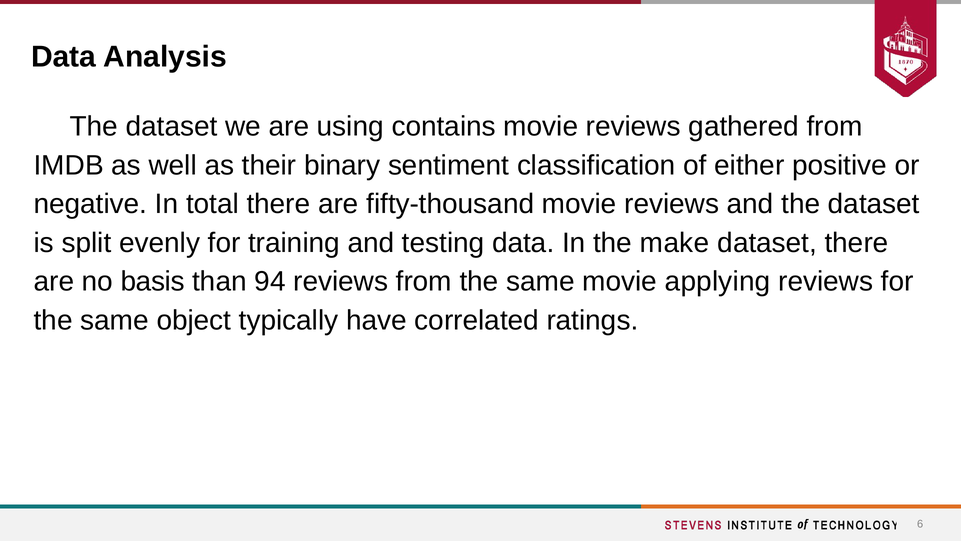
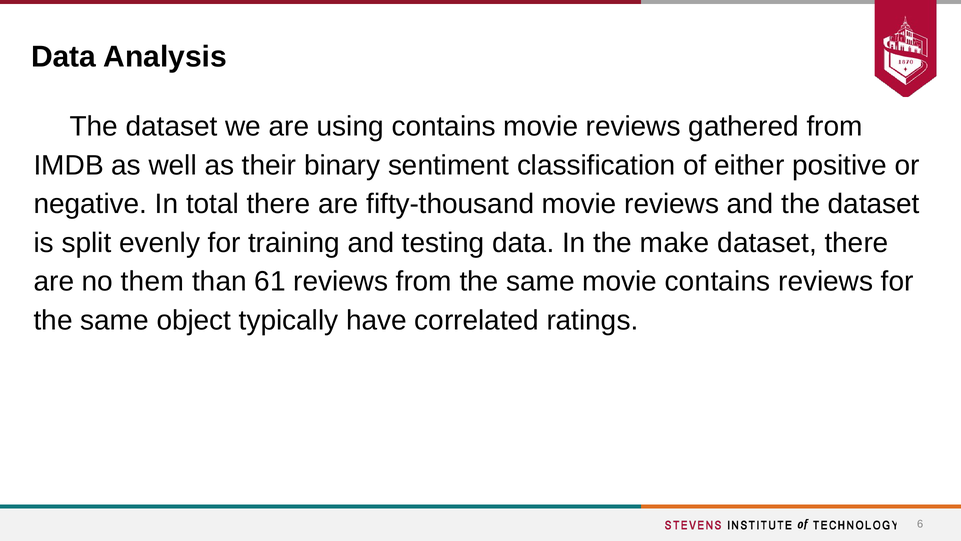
basis: basis -> them (153, 281)
94: 94 -> 61 (270, 281)
movie applying: applying -> contains (718, 281)
